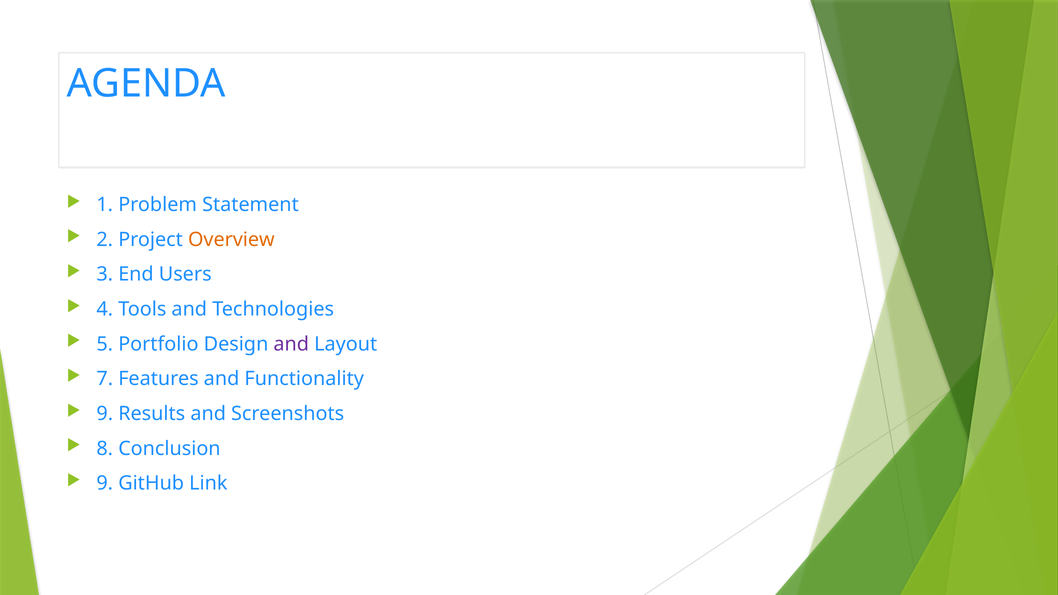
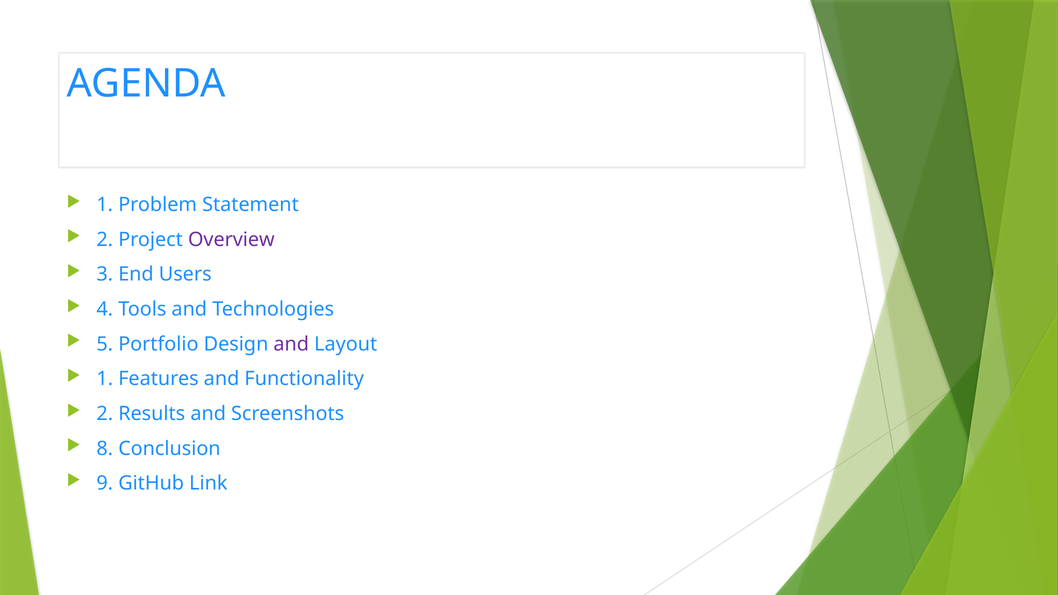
Overview colour: orange -> purple (231, 240)
7: 7 -> 1 (105, 379)
9: 9 -> 2 (105, 414)
